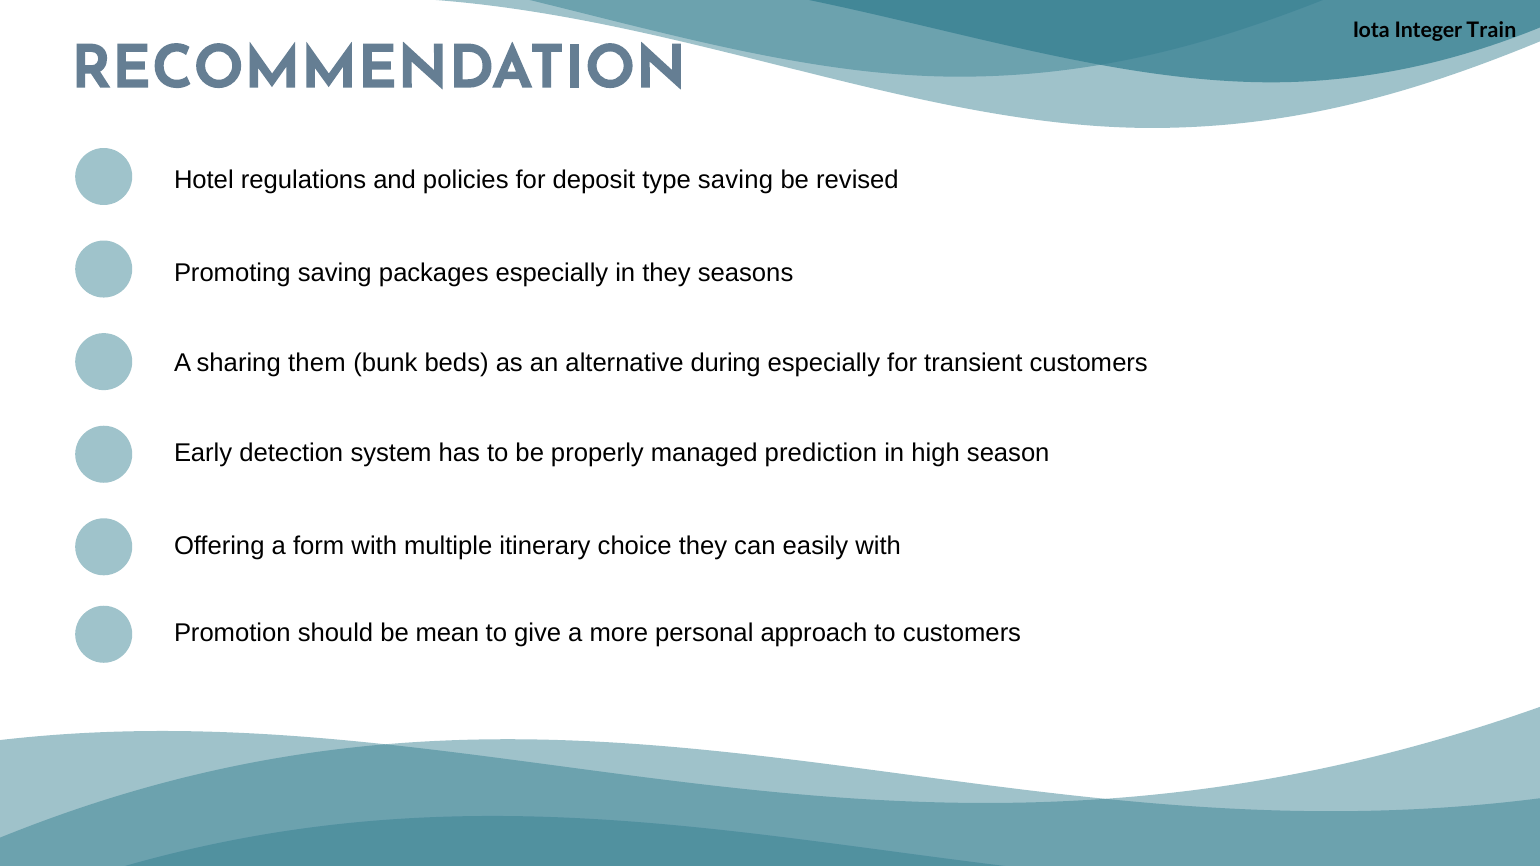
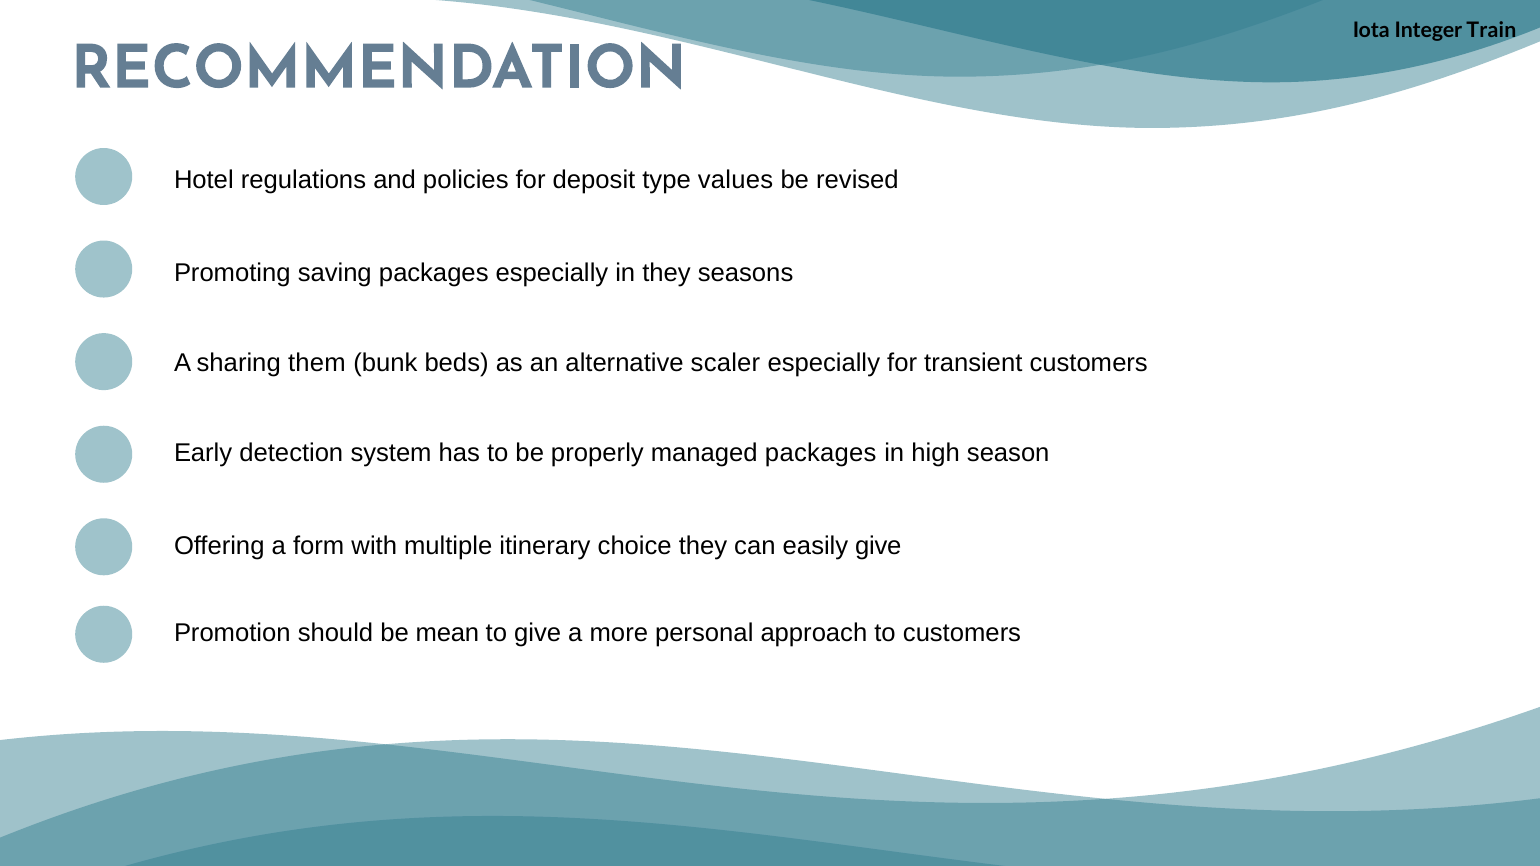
type saving: saving -> values (735, 181)
during: during -> scaler (725, 363)
managed prediction: prediction -> packages (821, 453)
easily with: with -> give (878, 546)
